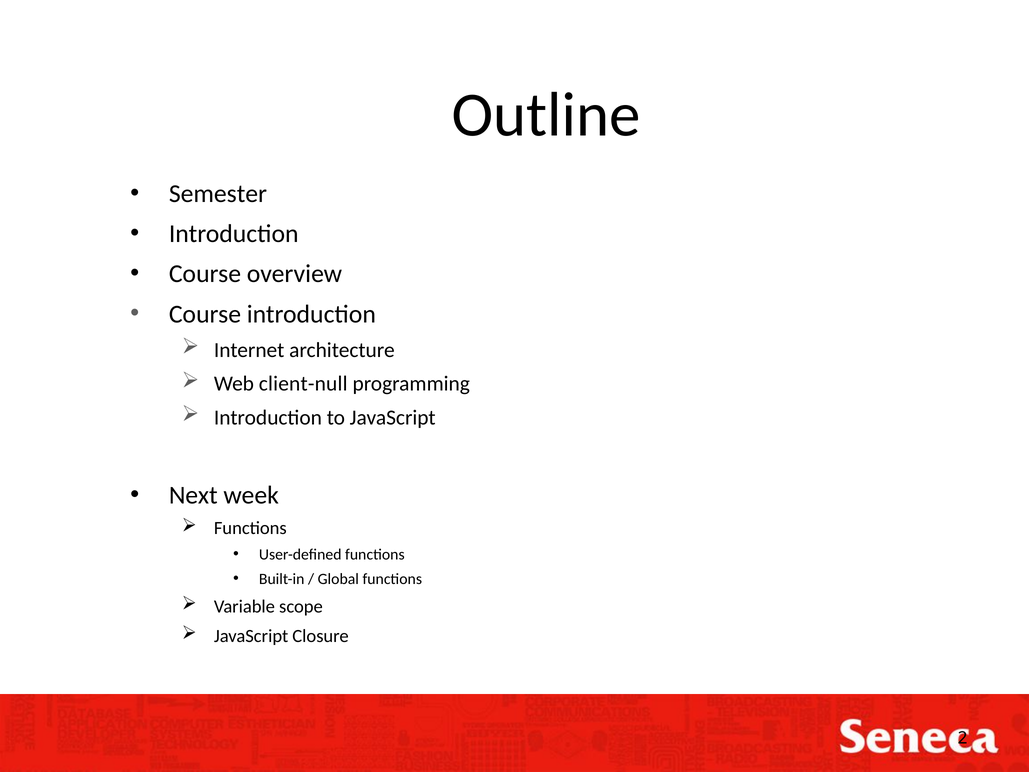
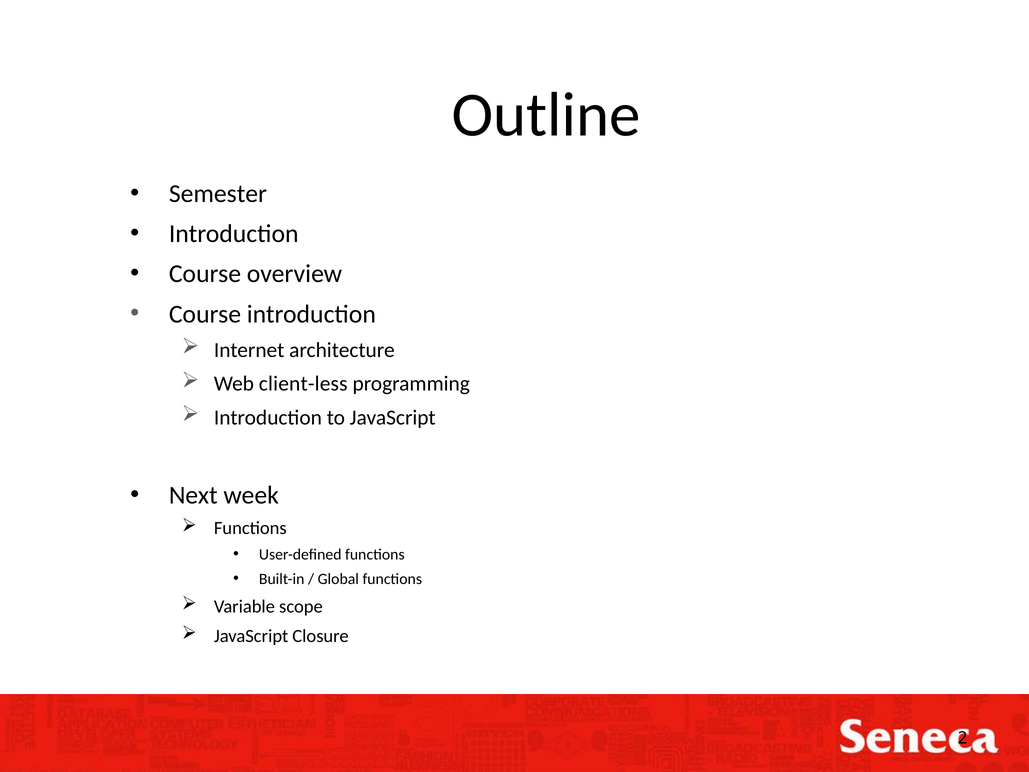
client-null: client-null -> client-less (303, 384)
